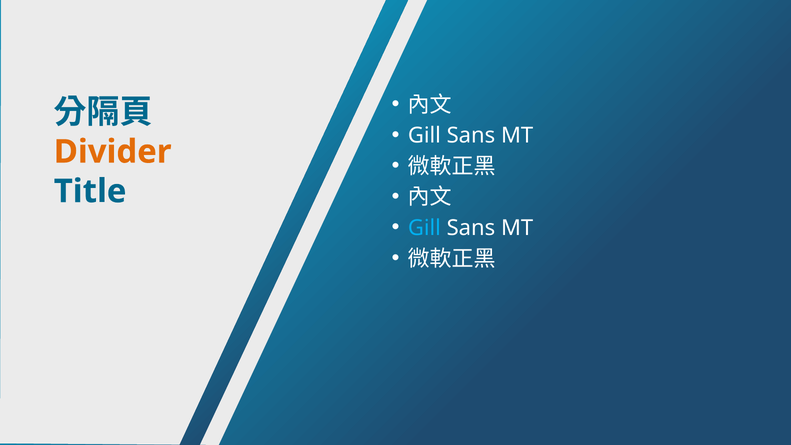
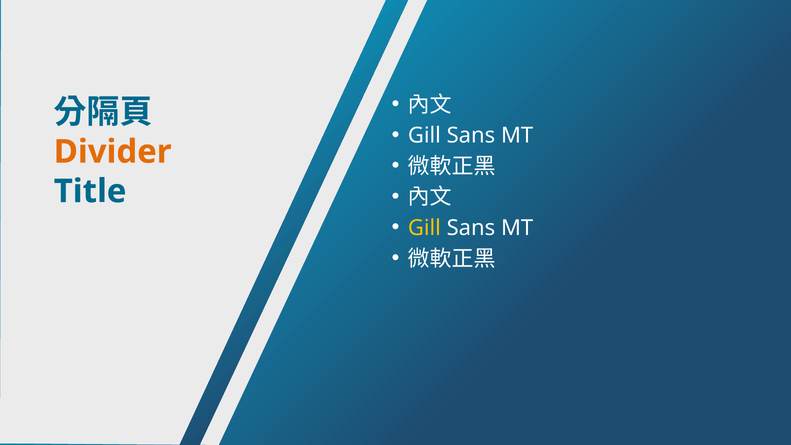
Gill colour: light blue -> yellow (424, 228)
